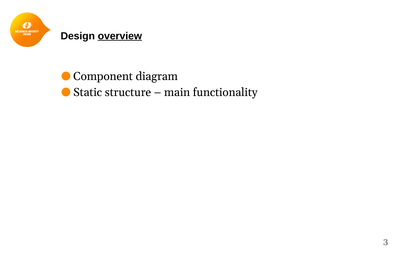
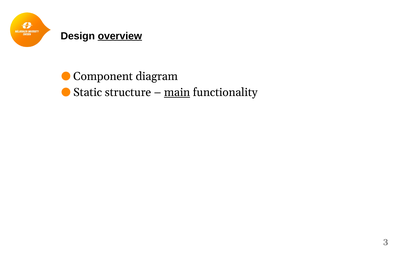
main underline: none -> present (177, 93)
